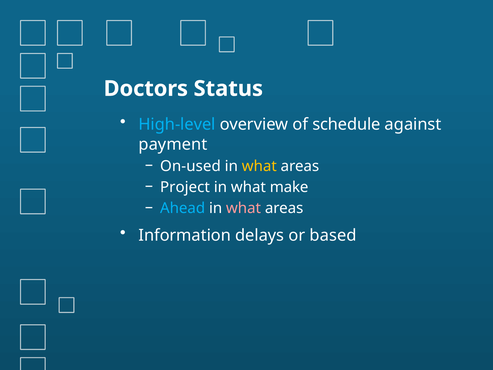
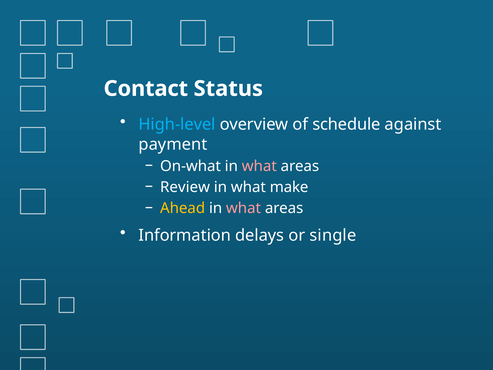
Doctors: Doctors -> Contact (146, 89)
On-used: On-used -> On-what (190, 166)
what colour: yellow -> pink (259, 166)
Project: Project -> Review (185, 187)
Ahead colour: light blue -> yellow (183, 208)
based: based -> single (333, 235)
